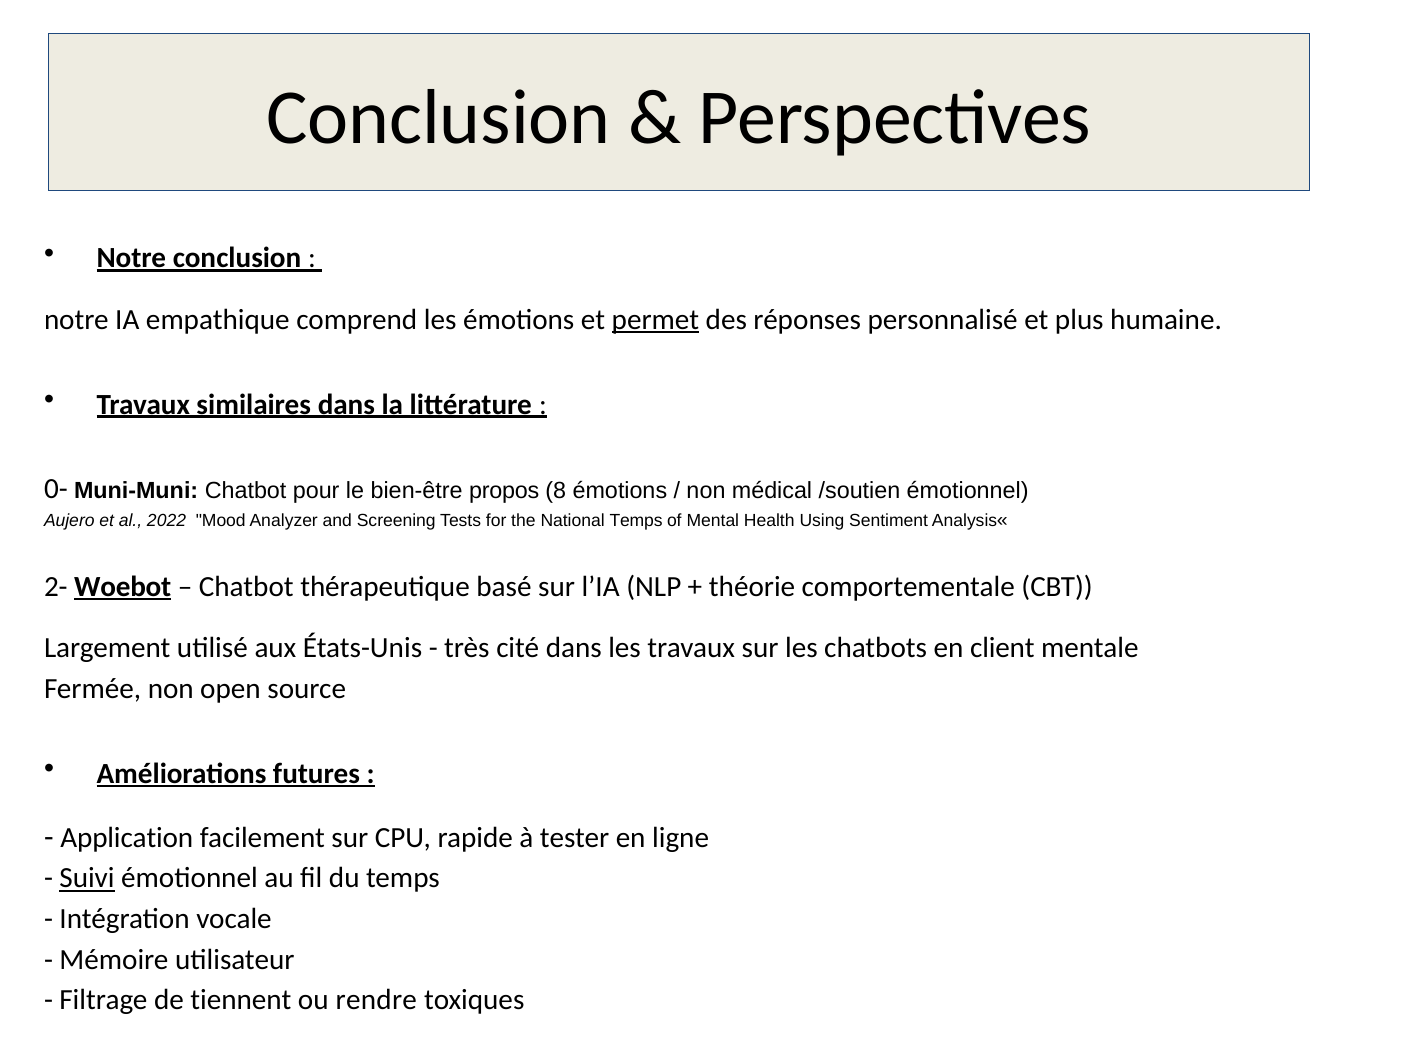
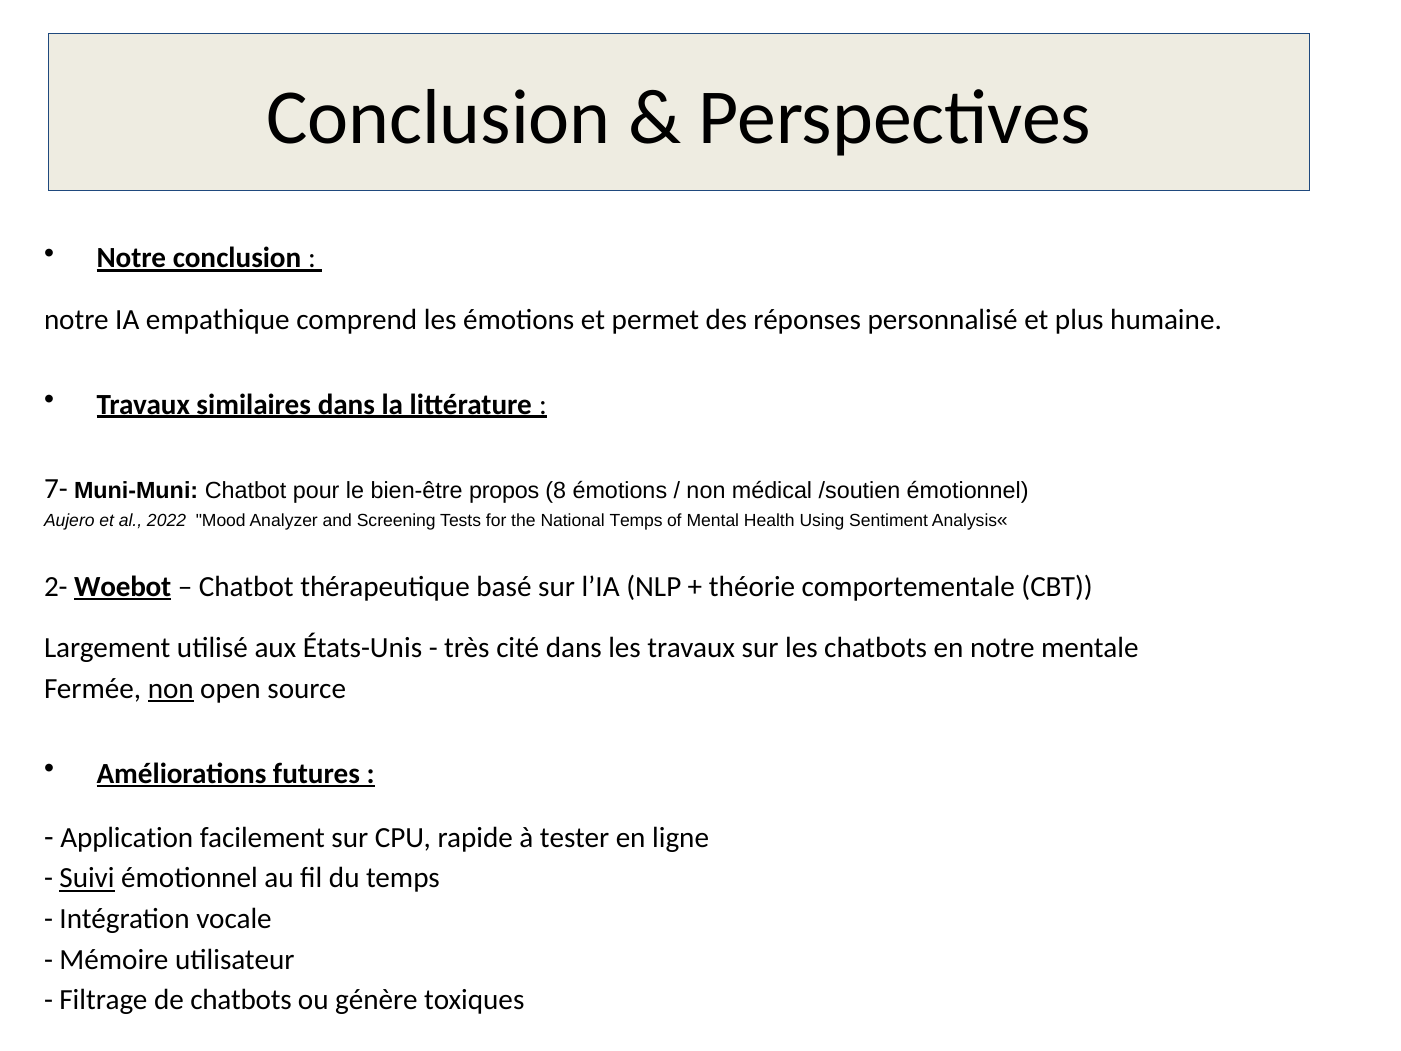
permet underline: present -> none (655, 320)
0-: 0- -> 7- (56, 489)
en client: client -> notre (1002, 648)
non underline: none -> present (171, 689)
de tiennent: tiennent -> chatbots (241, 1000)
rendre: rendre -> génère (376, 1000)
